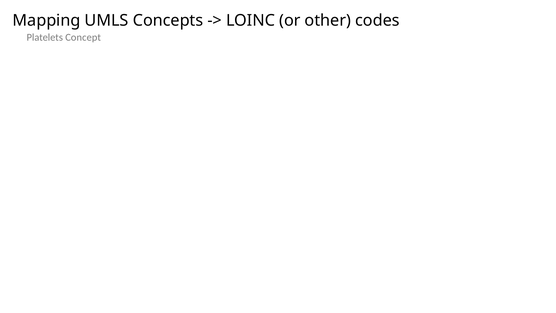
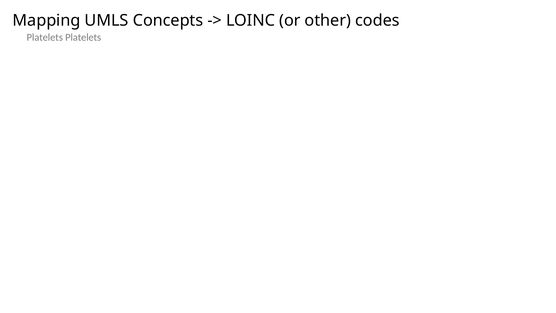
Platelets Concept: Concept -> Platelets (83, 37)
